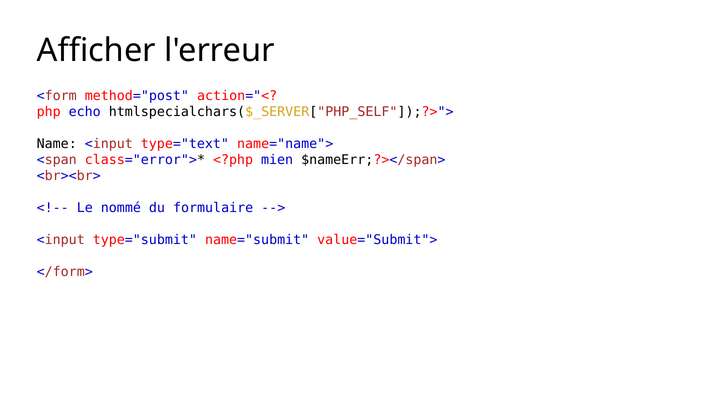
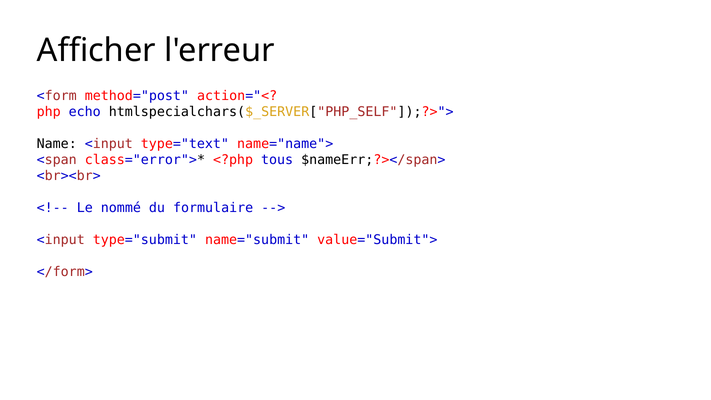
mien: mien -> tous (277, 160)
